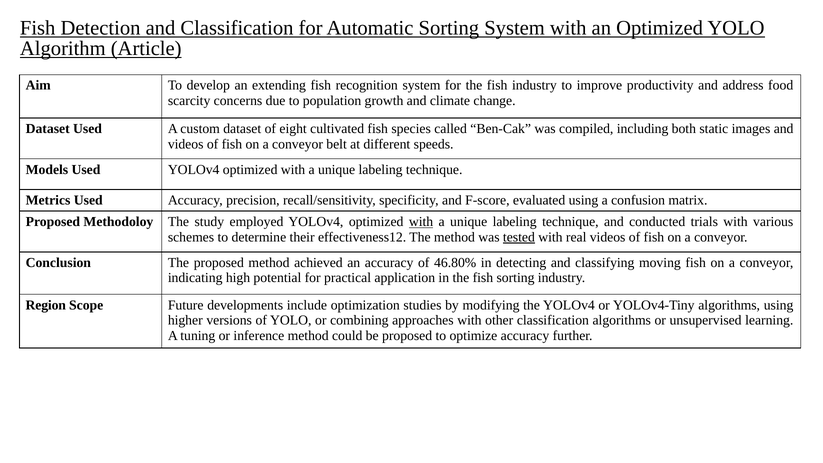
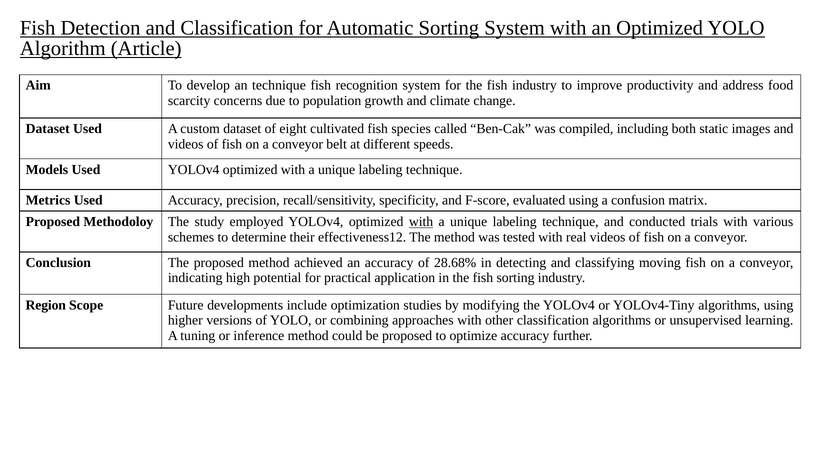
an extending: extending -> technique (279, 85)
tested underline: present -> none (519, 237)
46.80%: 46.80% -> 28.68% (455, 263)
